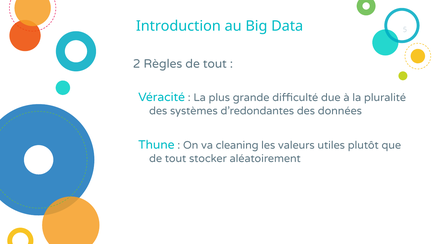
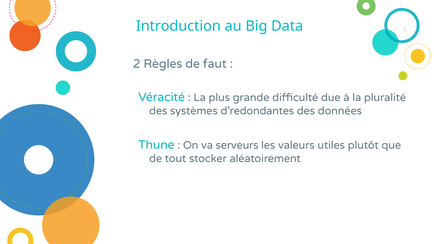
Règles de tout: tout -> faut (215, 64)
cleaning: cleaning -> serveurs (237, 145)
